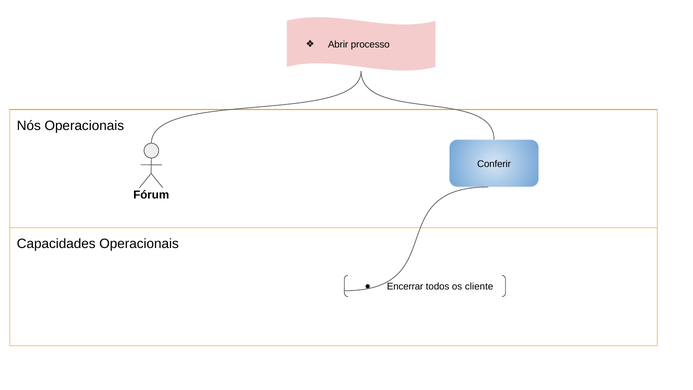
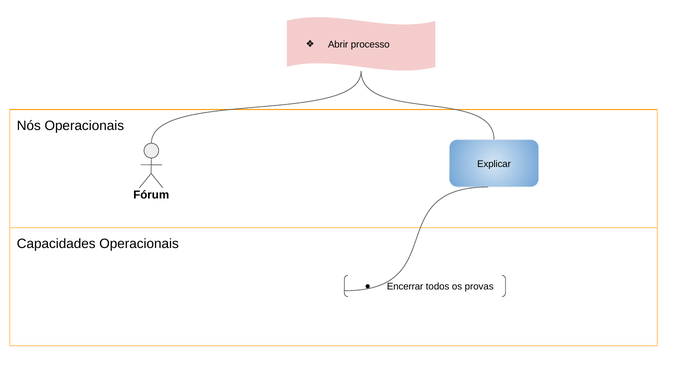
Conferir: Conferir -> Explicar (494, 164)
cliente: cliente -> provas (479, 287)
